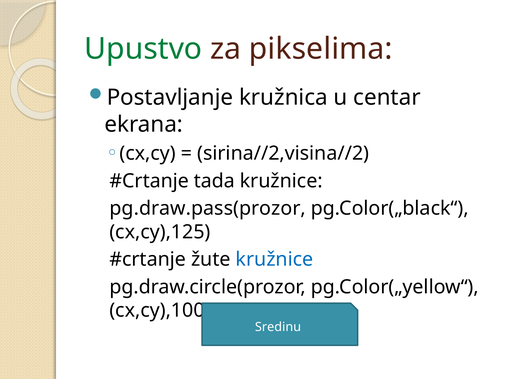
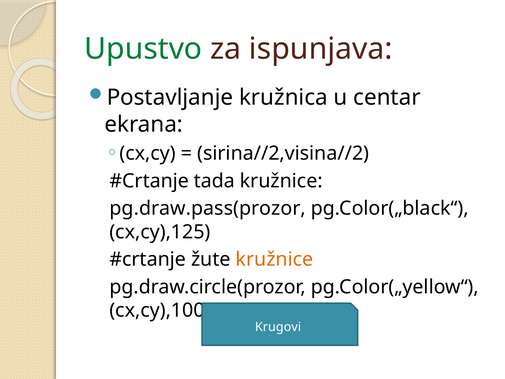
pikselima: pikselima -> ispunjava (321, 49)
kružnice colour: blue -> orange (274, 259)
Sredinu: Sredinu -> Krugovi (278, 327)
